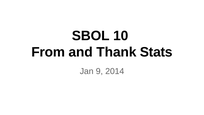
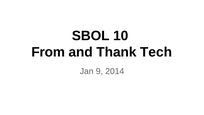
Stats: Stats -> Tech (156, 52)
